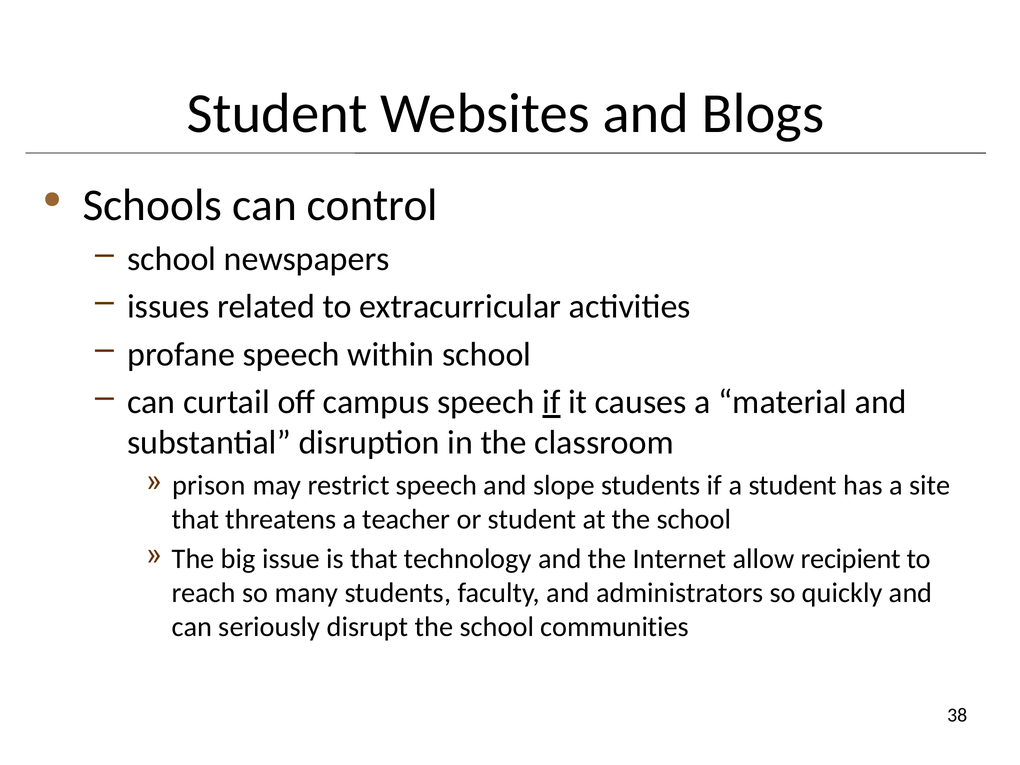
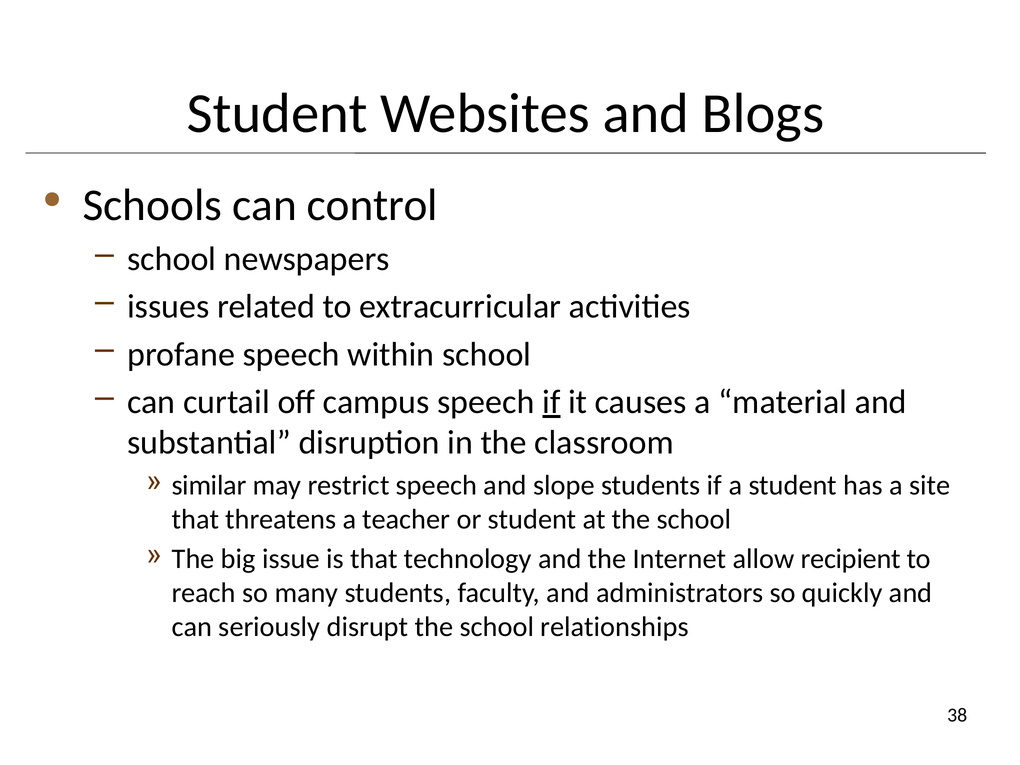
prison: prison -> similar (209, 485)
communities: communities -> relationships (614, 627)
